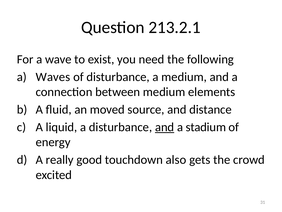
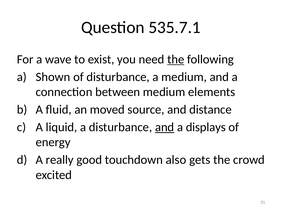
213.2.1: 213.2.1 -> 535.7.1 (175, 27)
the underline: none -> present (176, 59)
Waves: Waves -> Shown (53, 77)
stadium: stadium -> displays (206, 127)
